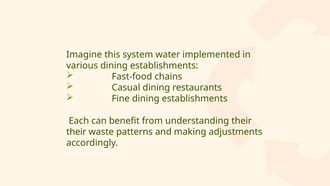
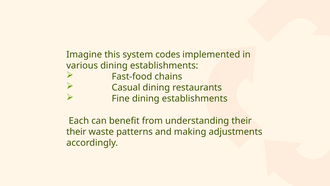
water: water -> codes (168, 54)
